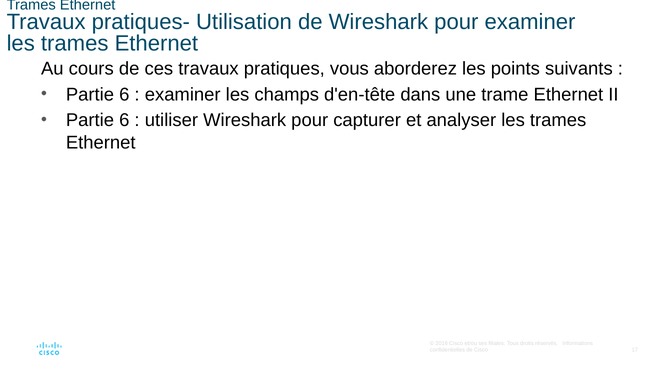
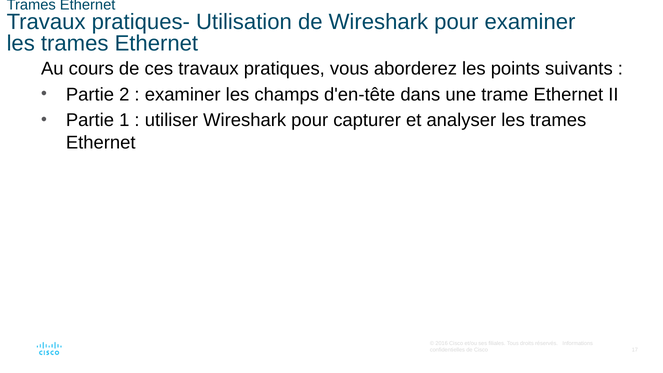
6: 6 -> 2 (124, 95)
6: 6 -> 1 (124, 120)
